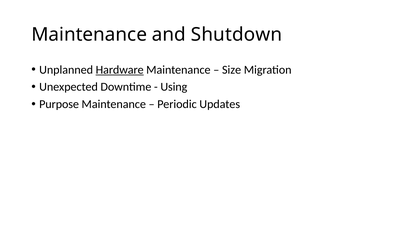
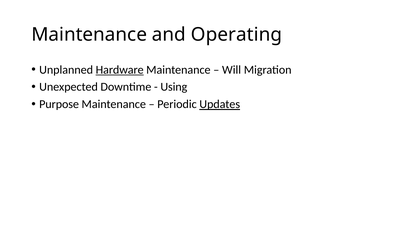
Shutdown: Shutdown -> Operating (237, 35)
Size: Size -> Will (232, 70)
Updates underline: none -> present (220, 104)
